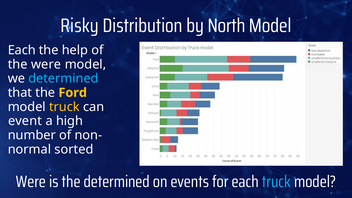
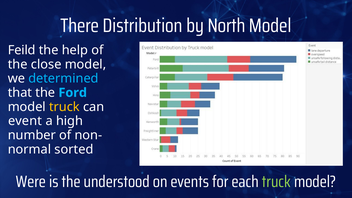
Risky: Risky -> There (80, 26)
Each: Each -> Feild (22, 50)
the were: were -> close (46, 64)
Ford colour: yellow -> light blue (73, 93)
the determined: determined -> understood (117, 182)
truck colour: light blue -> light green (276, 182)
